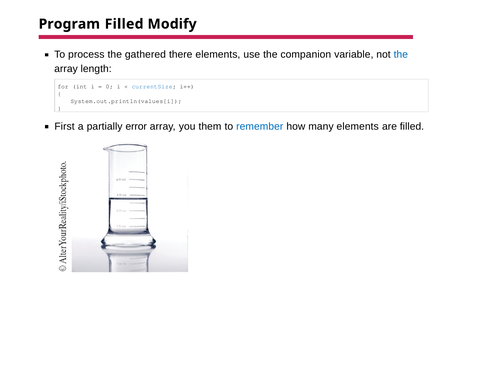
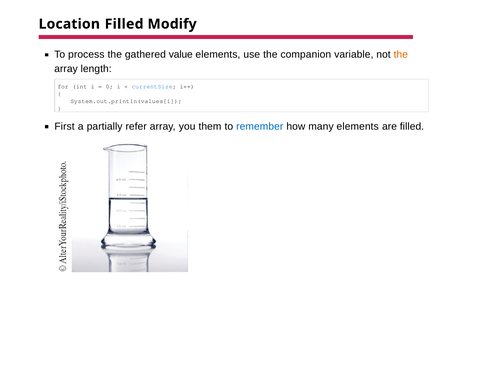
Program: Program -> Location (69, 24)
there: there -> value (181, 54)
the colour: blue -> orange (401, 54)
error: error -> refer (136, 126)
